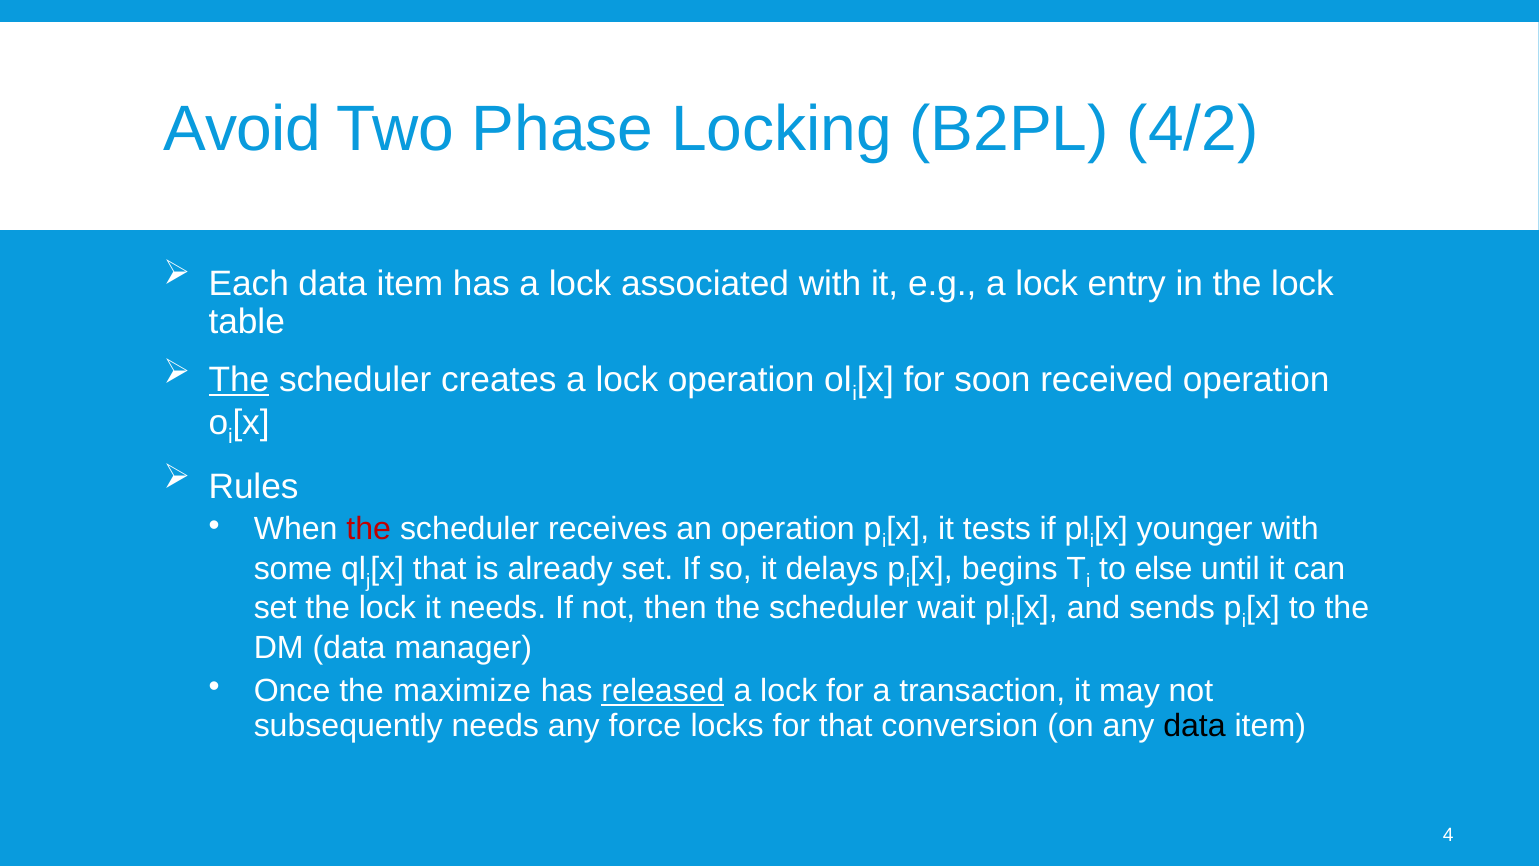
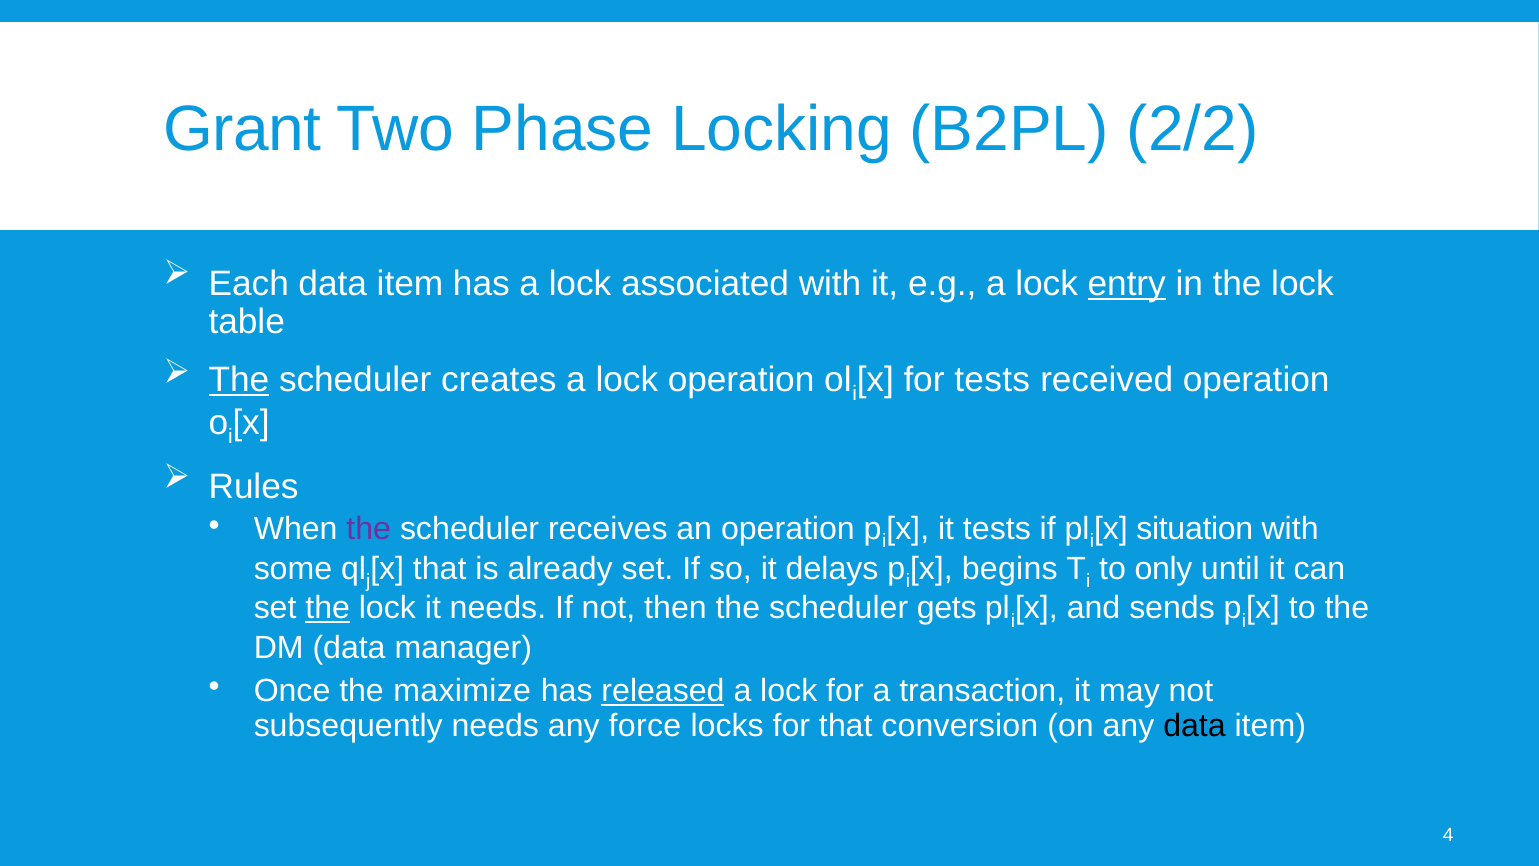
Avoid: Avoid -> Grant (242, 129)
4/2: 4/2 -> 2/2 (1193, 129)
entry underline: none -> present (1127, 283)
for soon: soon -> tests (992, 380)
the colour: red -> purple (369, 529)
younger: younger -> situation (1195, 529)
else: else -> only (1164, 568)
the underline: none -> present (328, 608)
wait: wait -> gets (947, 608)
